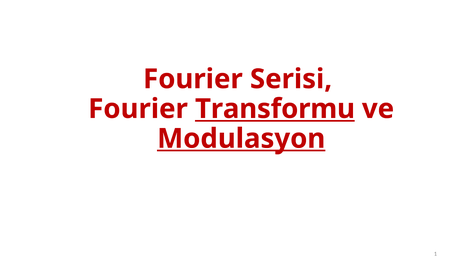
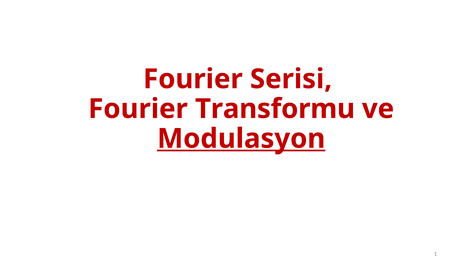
Transformu underline: present -> none (275, 109)
